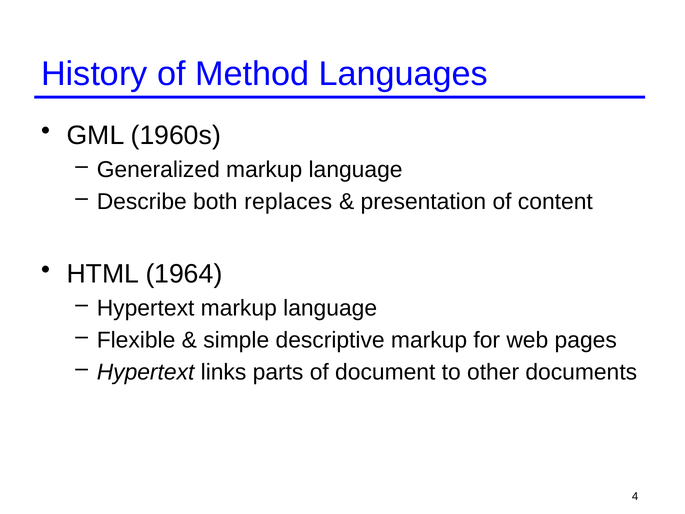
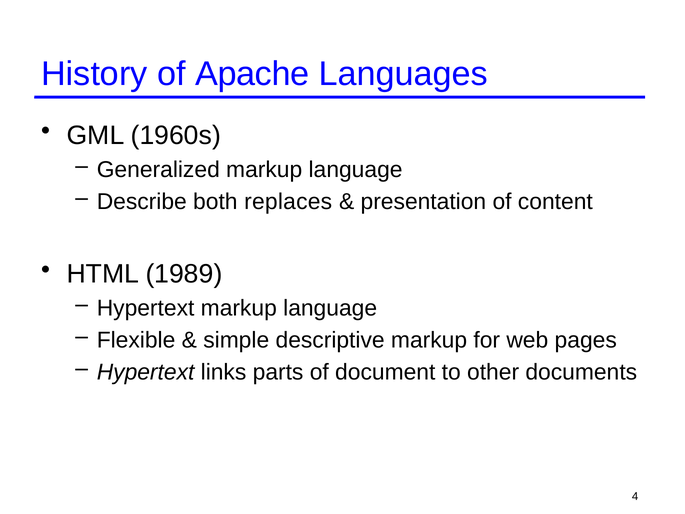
Method: Method -> Apache (252, 74)
1964: 1964 -> 1989 (184, 274)
